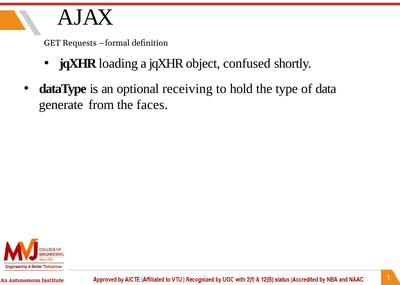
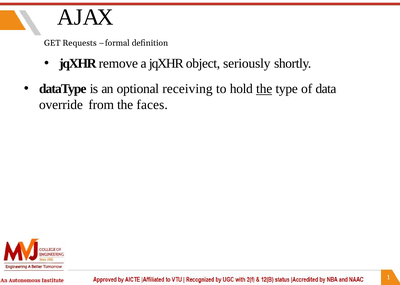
loading: loading -> remove (118, 64)
confused: confused -> seriously (247, 64)
the underline: none -> present (264, 89)
generate: generate -> override (61, 105)
